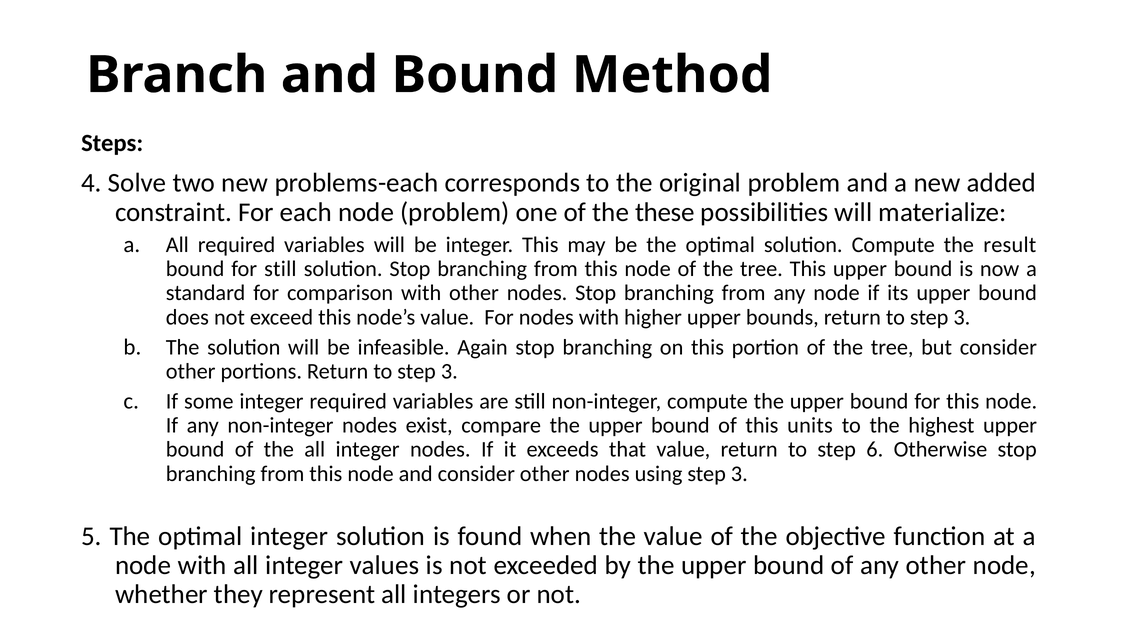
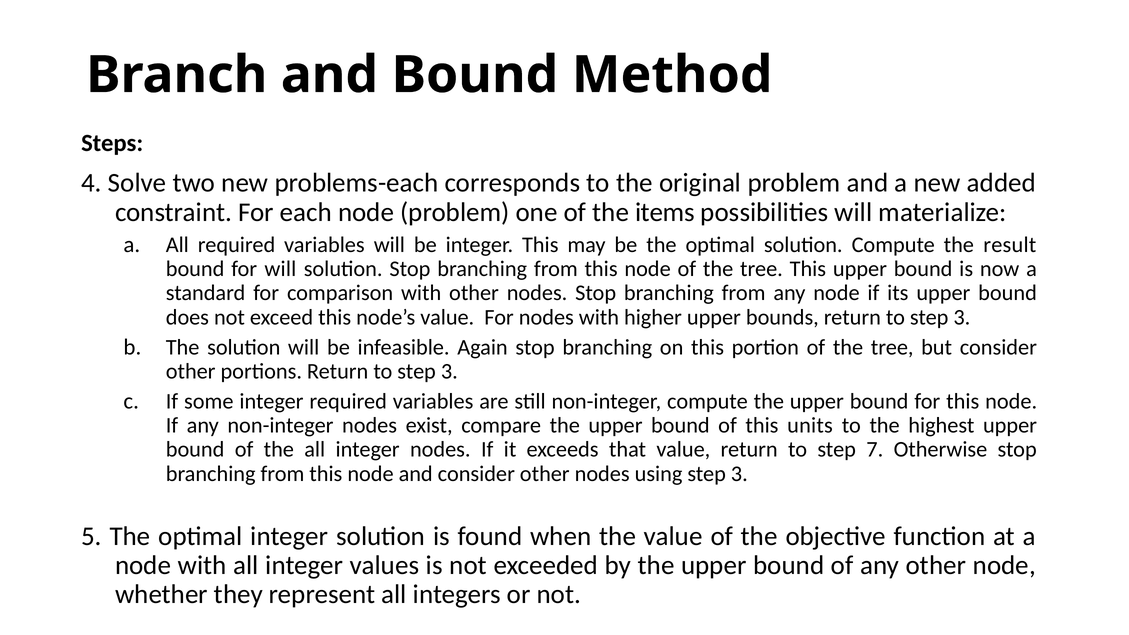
these: these -> items (665, 212)
for still: still -> will (280, 269)
6: 6 -> 7 (875, 450)
